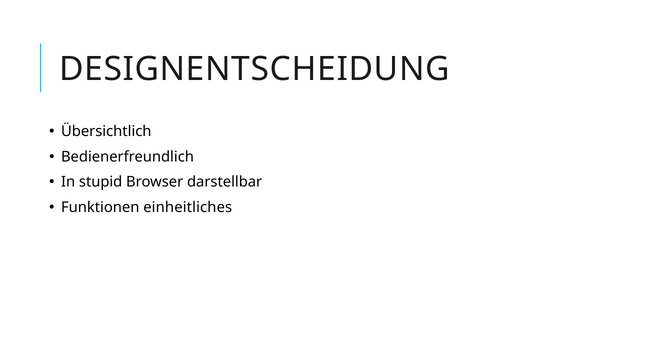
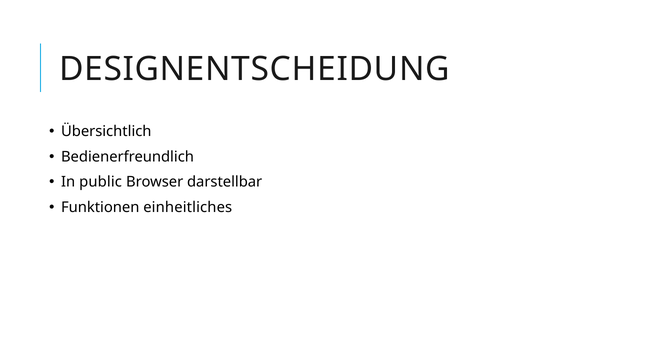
stupid: stupid -> public (101, 182)
